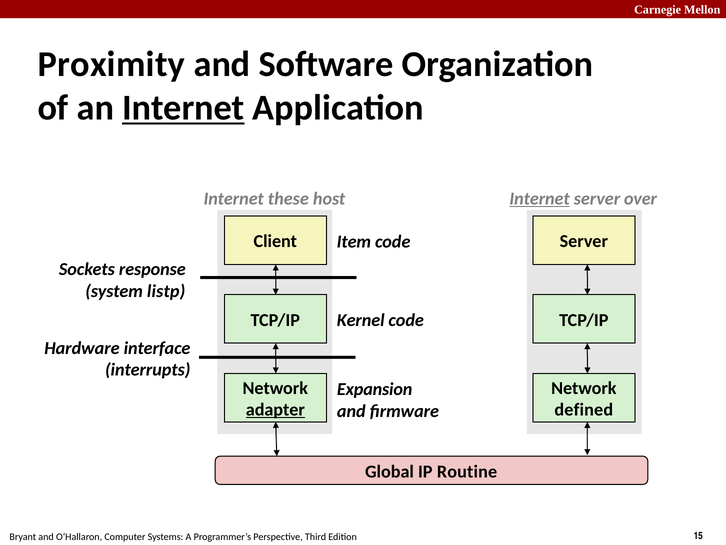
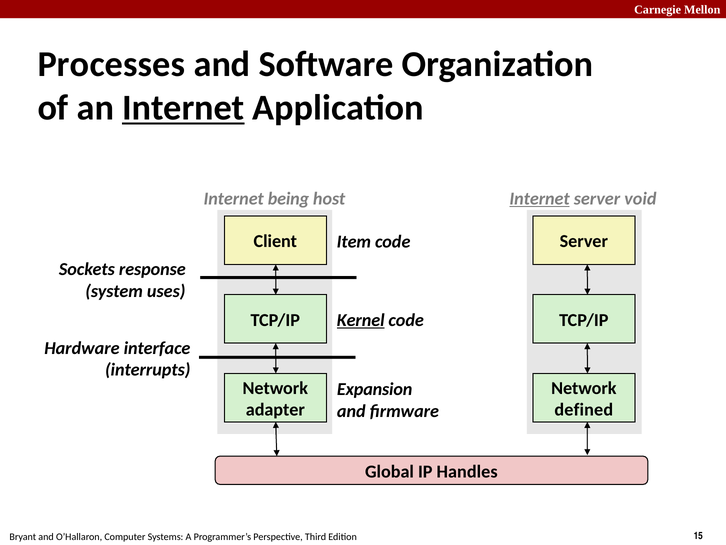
Proximity: Proximity -> Processes (111, 64)
these: these -> being (288, 198)
over: over -> void (640, 198)
listp: listp -> uses (166, 291)
Kernel underline: none -> present (361, 320)
adapter underline: present -> none (275, 409)
Routine: Routine -> Handles (467, 471)
